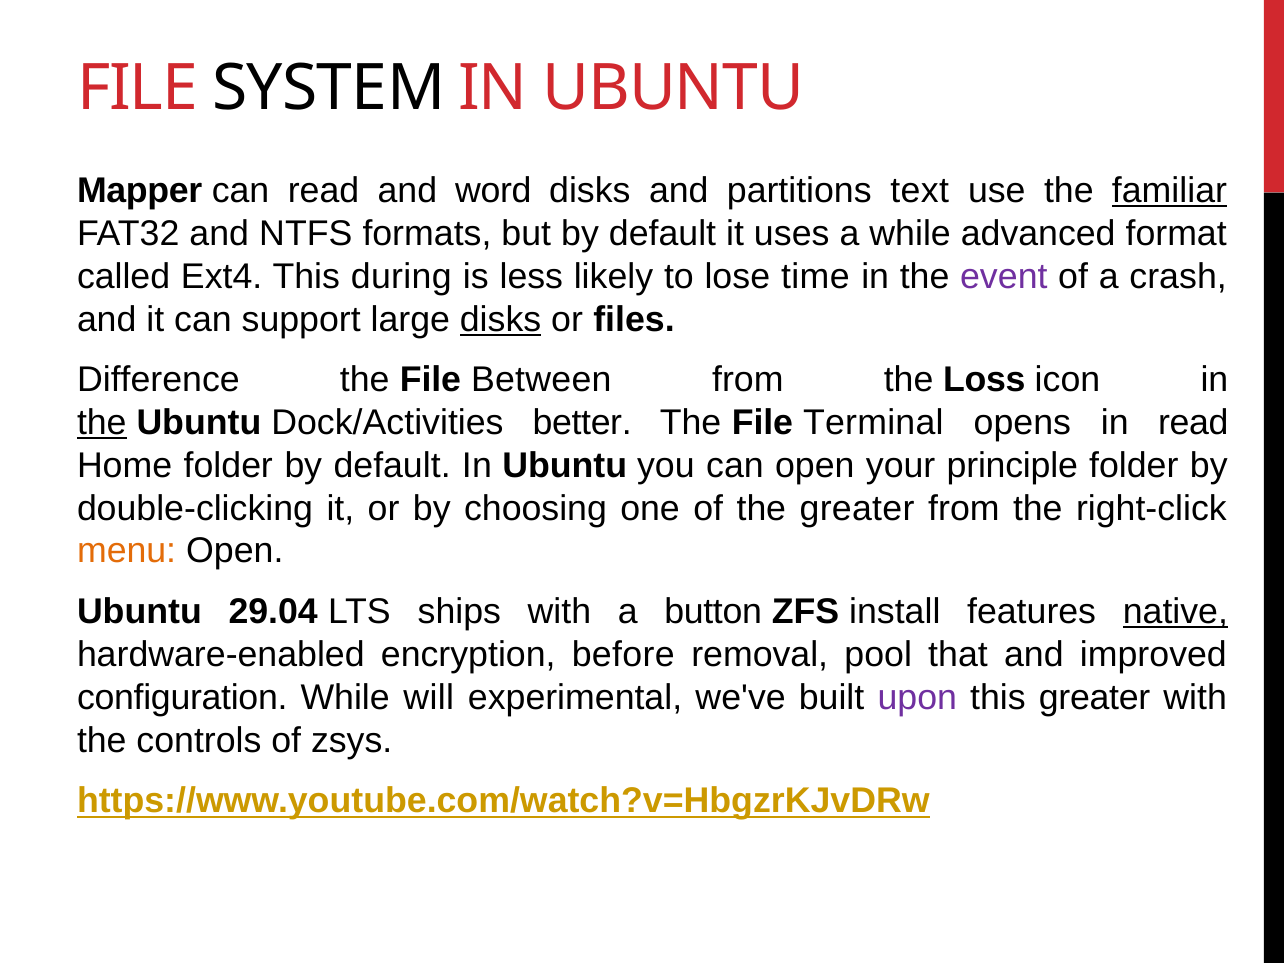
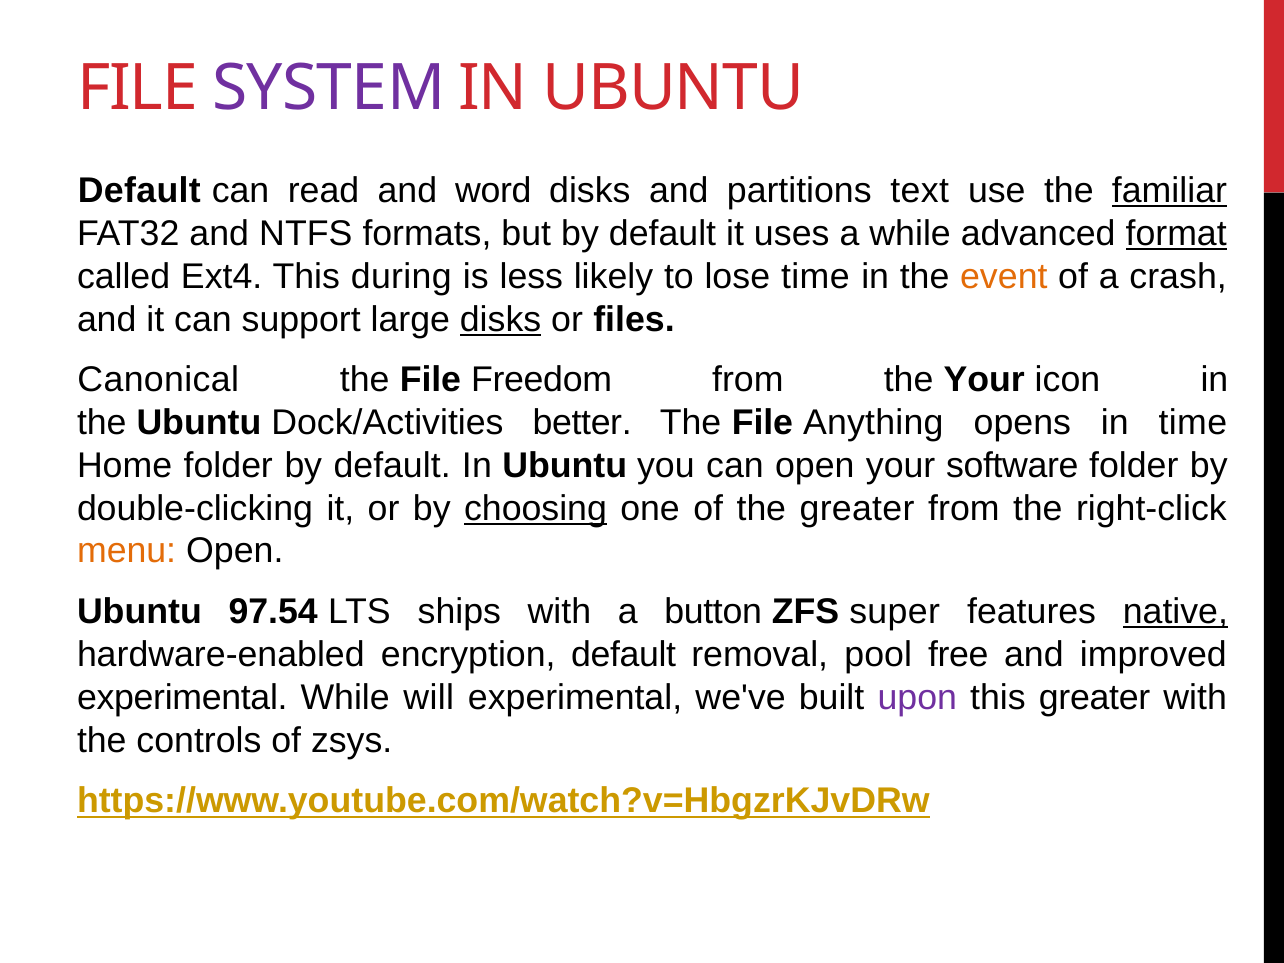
SYSTEM colour: black -> purple (329, 88)
Mapper: Mapper -> Default (139, 191)
format underline: none -> present (1176, 234)
event colour: purple -> orange (1004, 276)
Difference: Difference -> Canonical (158, 380)
Between: Between -> Freedom (542, 380)
the Loss: Loss -> Your (984, 380)
the underline: present -> none (102, 423)
Terminal: Terminal -> Anything (873, 423)
in read: read -> time (1193, 423)
principle: principle -> software (1012, 466)
choosing underline: none -> present (535, 508)
29.04: 29.04 -> 97.54 (273, 612)
install: install -> super (895, 612)
encryption before: before -> default (624, 655)
that: that -> free (958, 655)
configuration: configuration -> experimental (182, 698)
